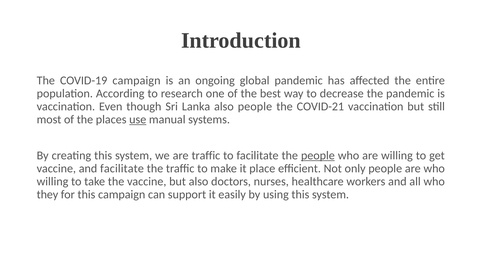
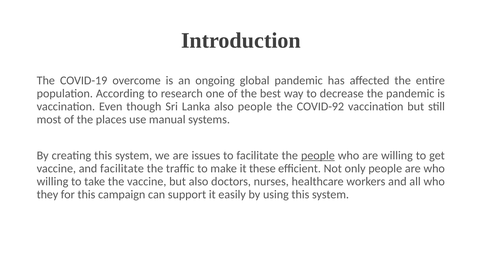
COVID-19 campaign: campaign -> overcome (137, 80)
COVID-21: COVID-21 -> COVID-92 (320, 106)
use underline: present -> none (138, 119)
are traffic: traffic -> issues (206, 156)
place: place -> these (262, 169)
